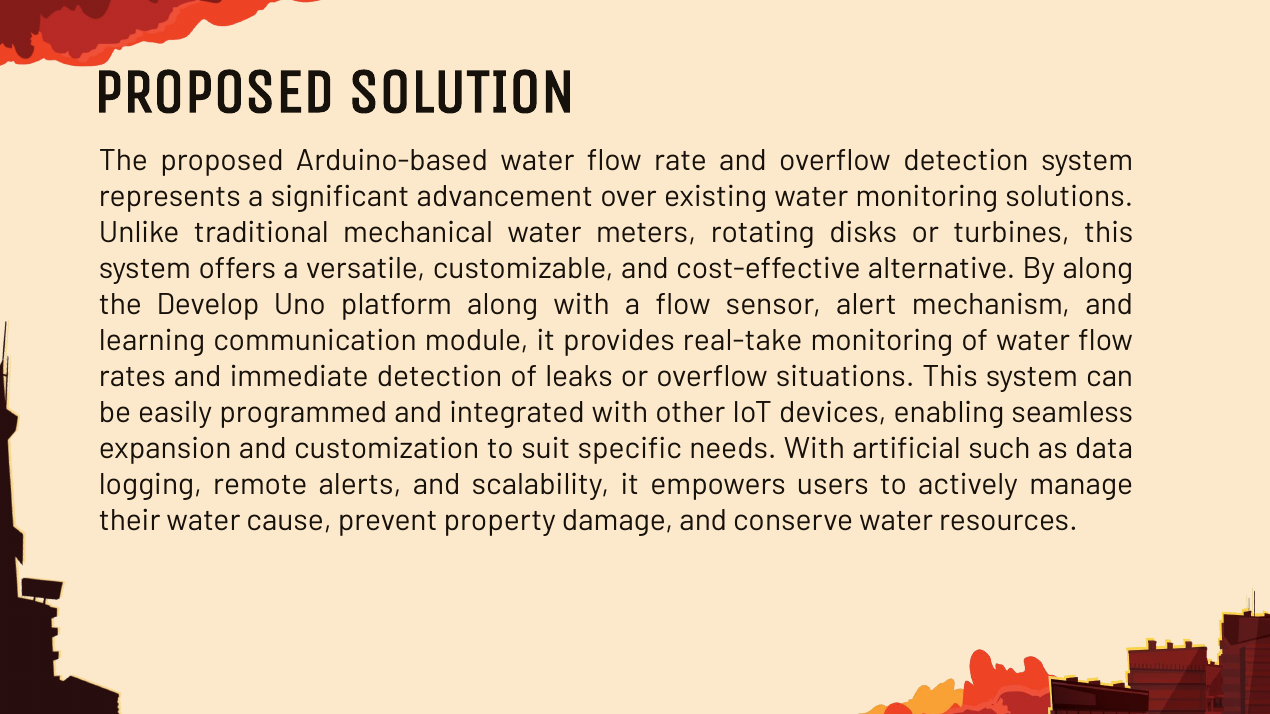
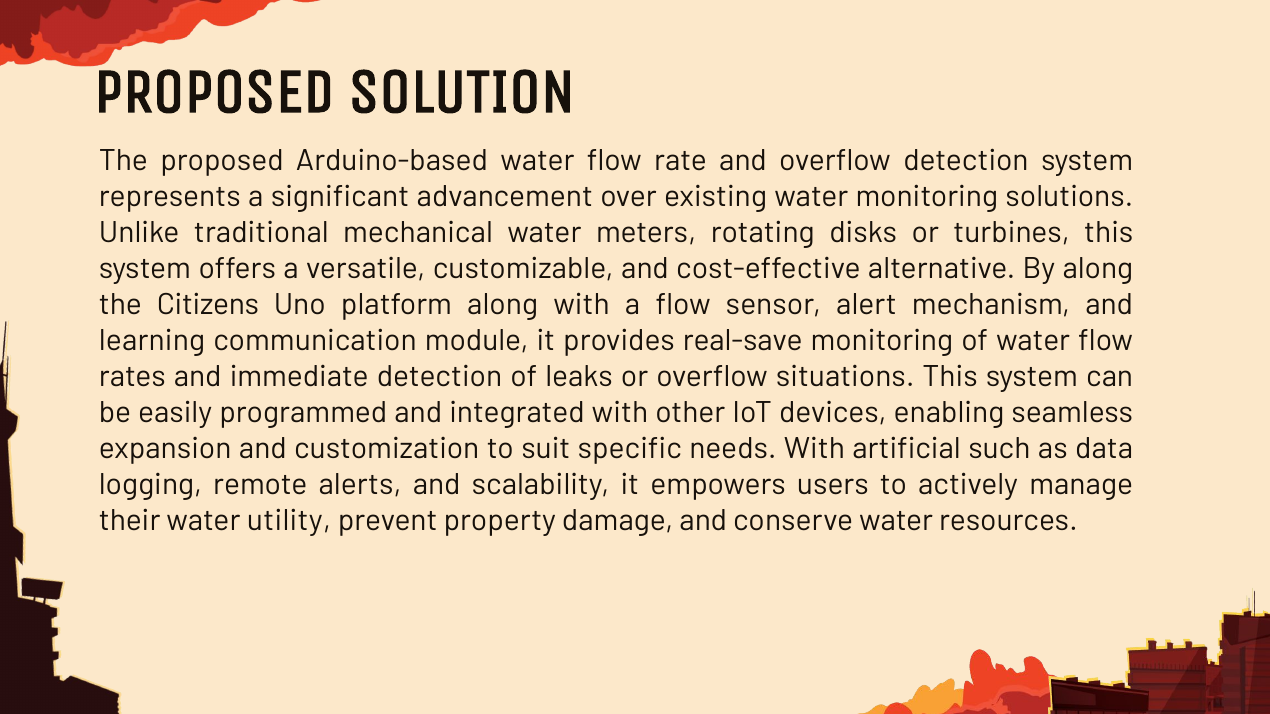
Develop: Develop -> Citizens (208, 305)
real-take: real-take -> real-save (743, 341)
cause: cause -> utility (289, 521)
